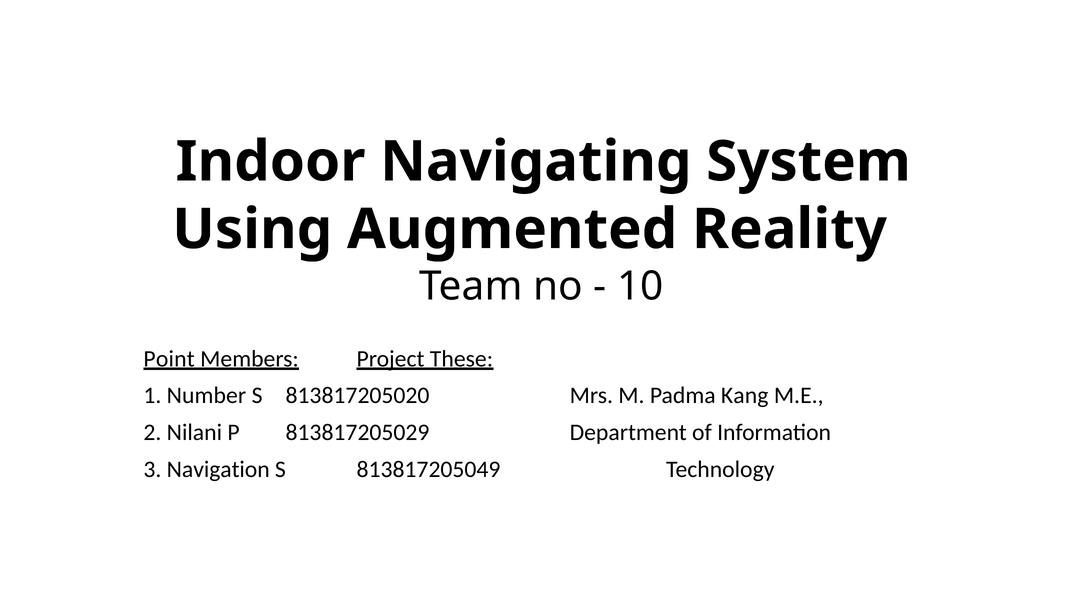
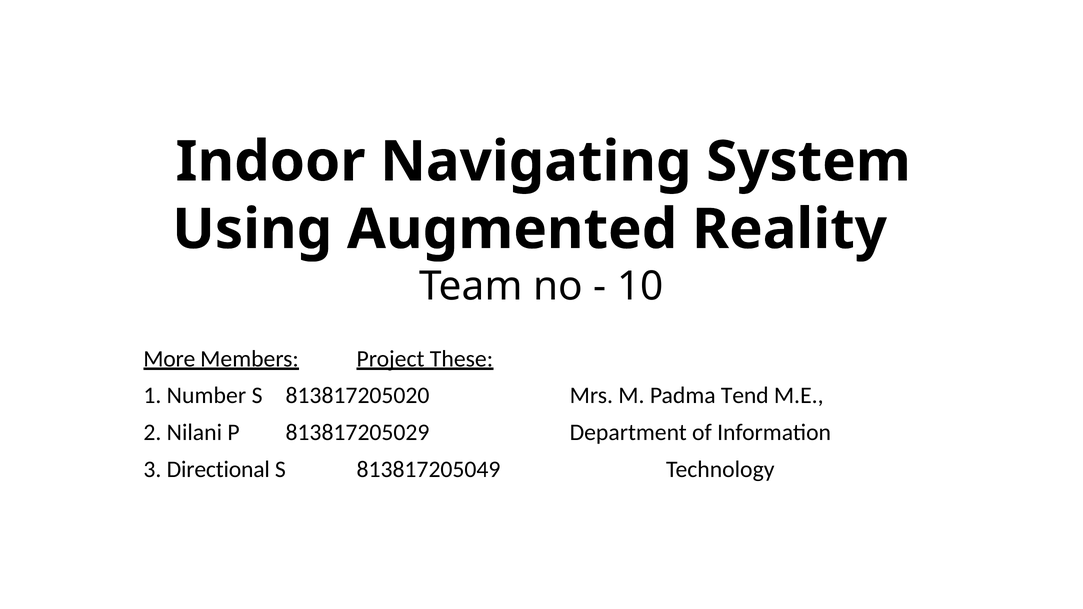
Point: Point -> More (169, 359)
Kang: Kang -> Tend (745, 396)
Navigation: Navigation -> Directional (218, 469)
